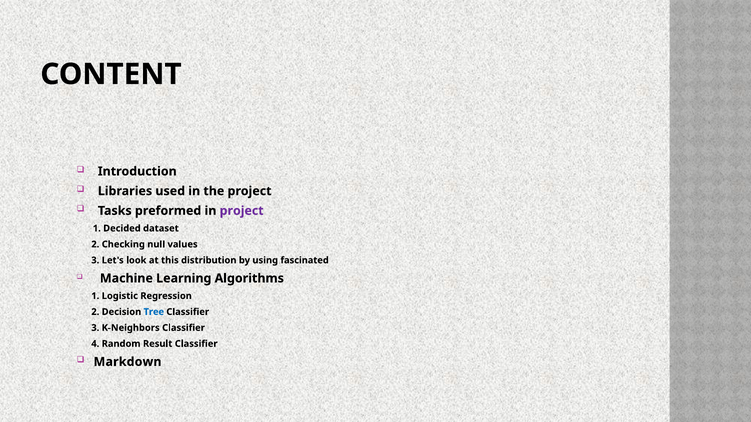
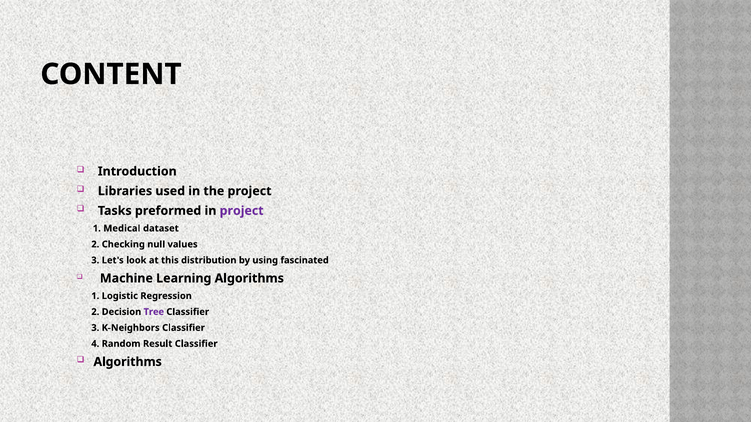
Decided: Decided -> Medical (122, 229)
Tree colour: blue -> purple (154, 312)
Markdown: Markdown -> Algorithms (128, 362)
